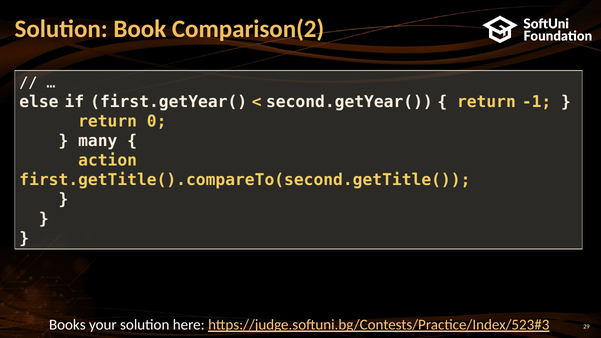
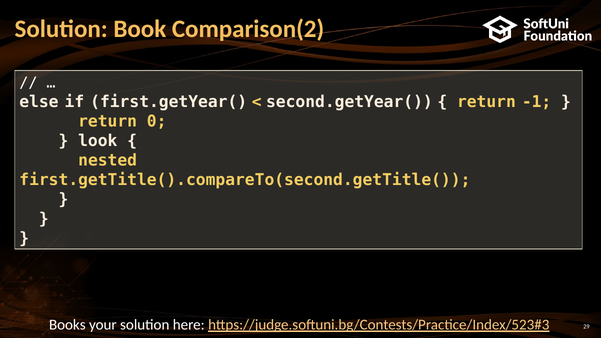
many: many -> look (98, 141)
action: action -> nested (108, 160)
